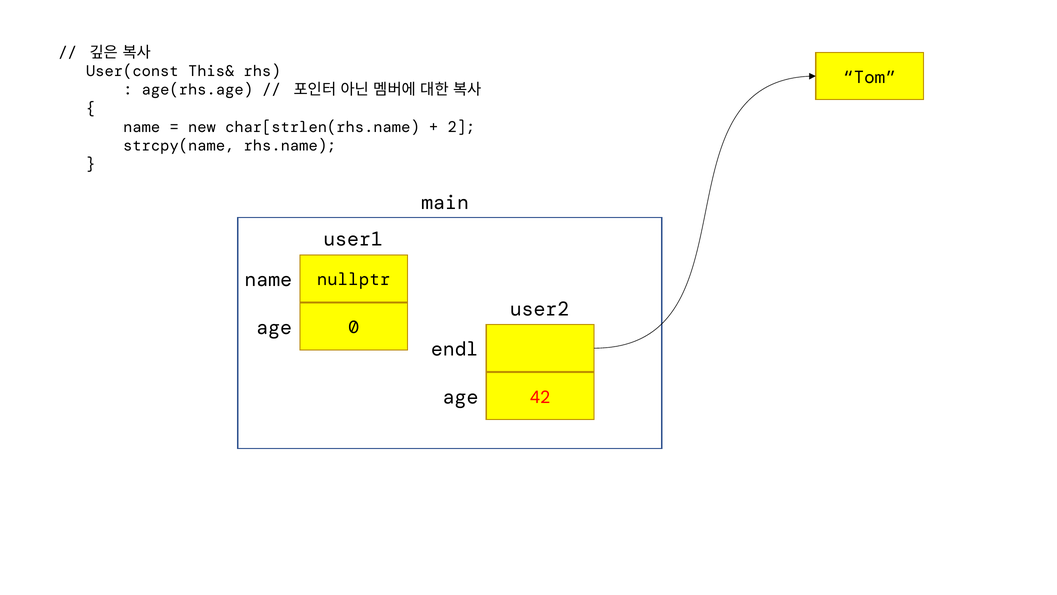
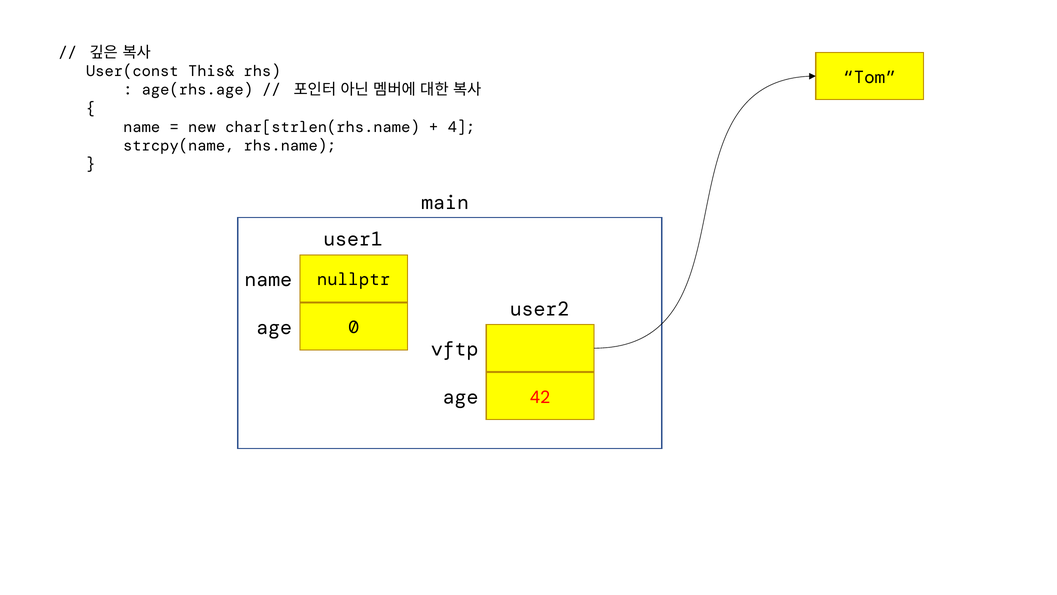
2: 2 -> 4 (461, 127)
endl: endl -> vftp (455, 349)
